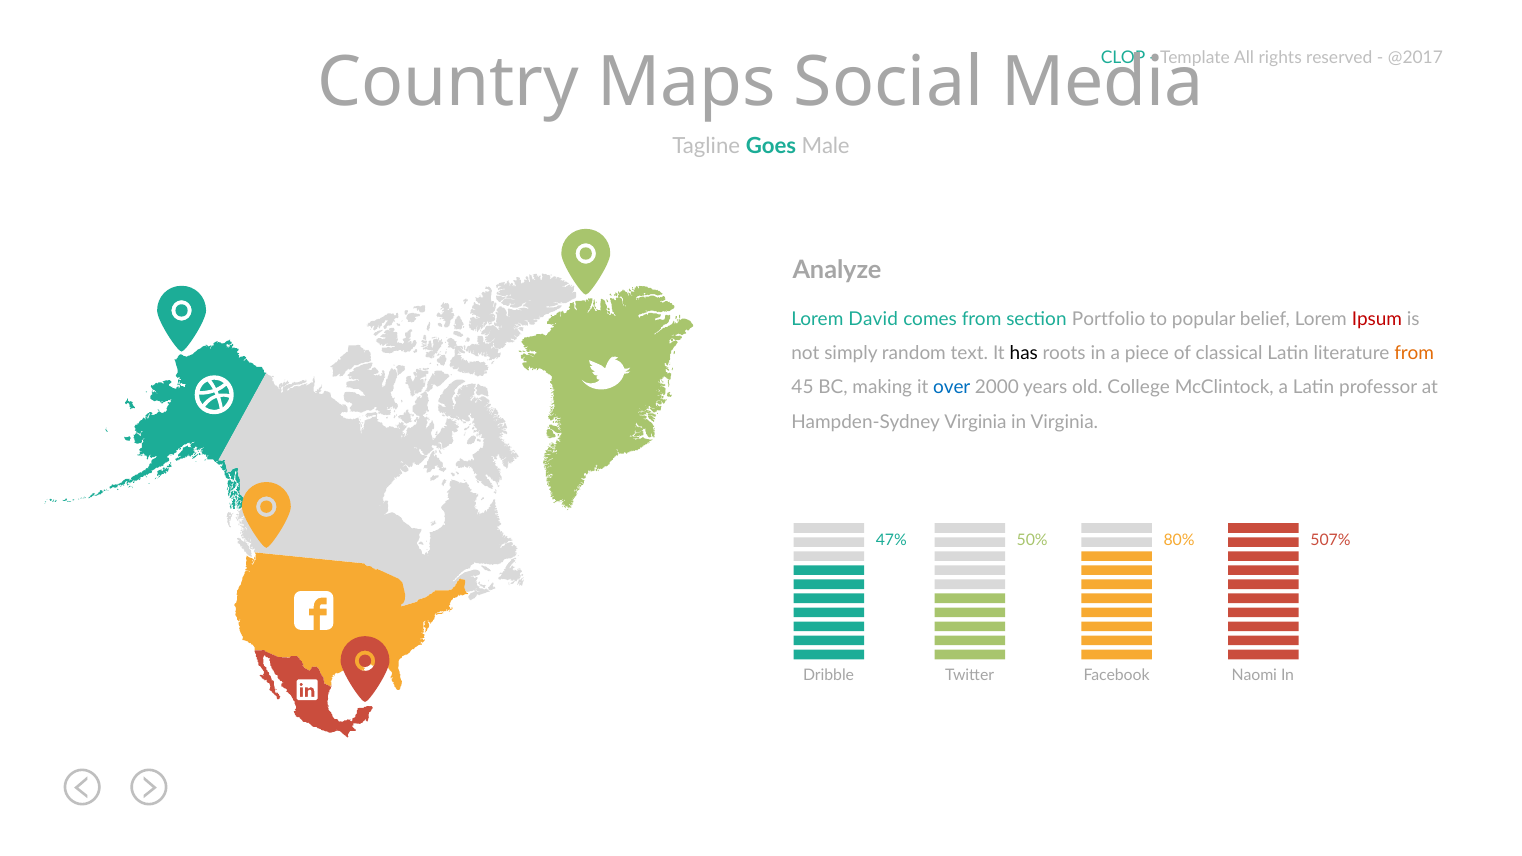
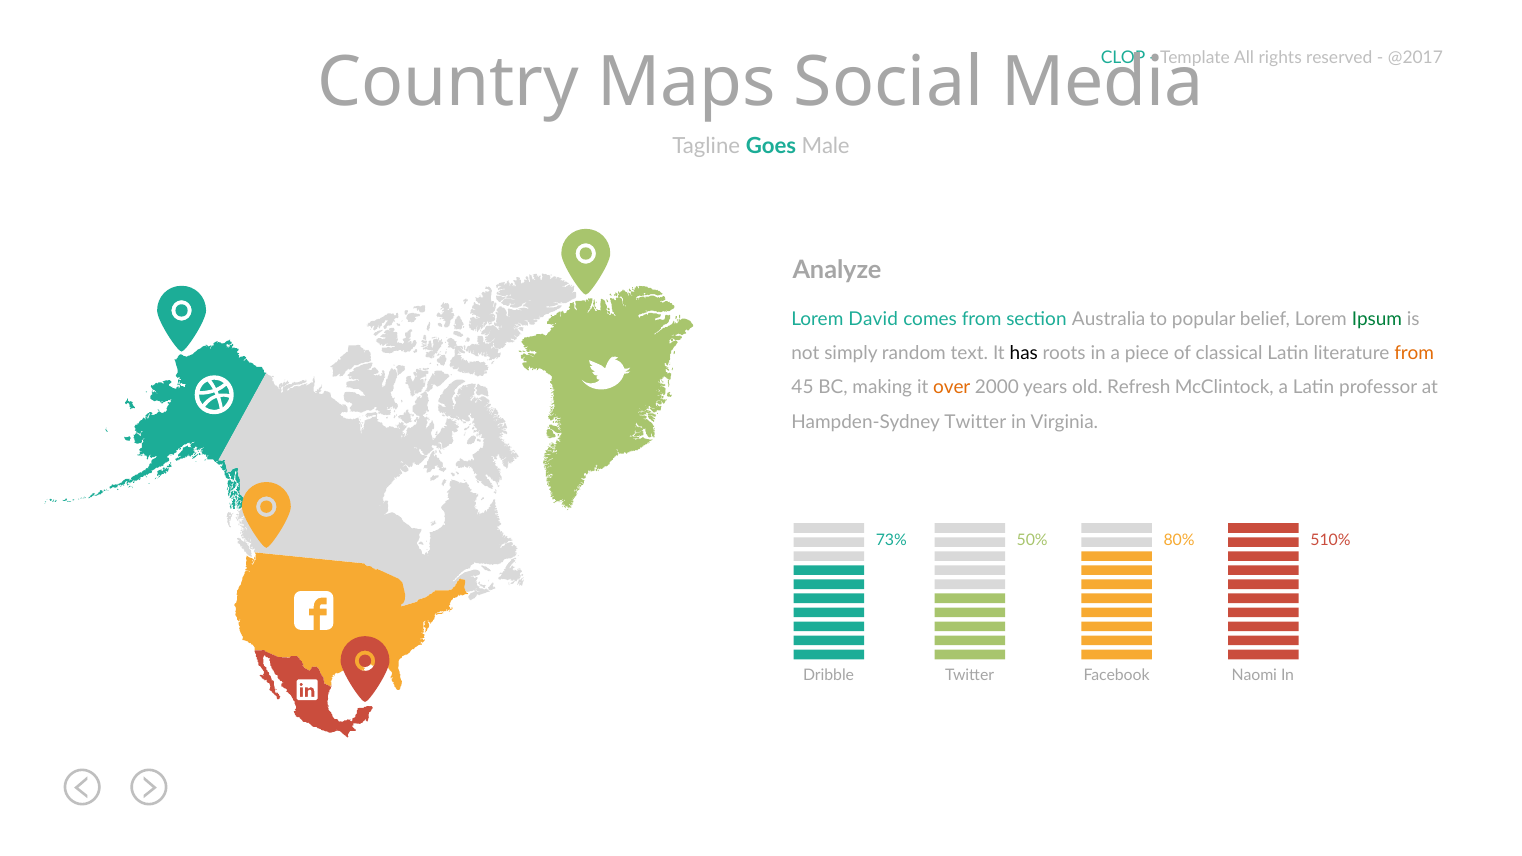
Portfolio: Portfolio -> Australia (1109, 319)
Ipsum colour: red -> green (1377, 319)
over colour: blue -> orange (952, 388)
College: College -> Refresh (1139, 388)
Hampden-Sydney Virginia: Virginia -> Twitter (975, 422)
47%: 47% -> 73% (891, 540)
507%: 507% -> 510% (1331, 540)
